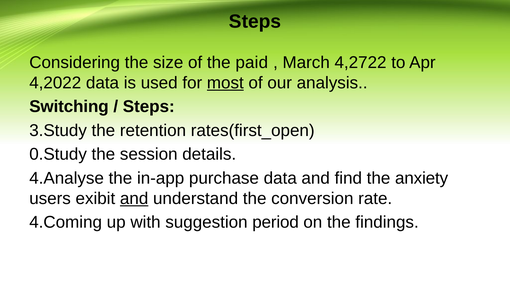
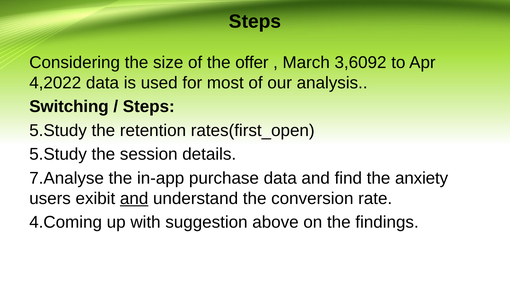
paid: paid -> offer (252, 62)
4,2722: 4,2722 -> 3,6092 (361, 62)
most underline: present -> none (225, 83)
3.Study: 3.Study -> 5.Study (58, 130)
0.Study: 0.Study -> 5.Study (58, 154)
4.Analyse: 4.Analyse -> 7.Analyse (67, 178)
period: period -> above (275, 222)
